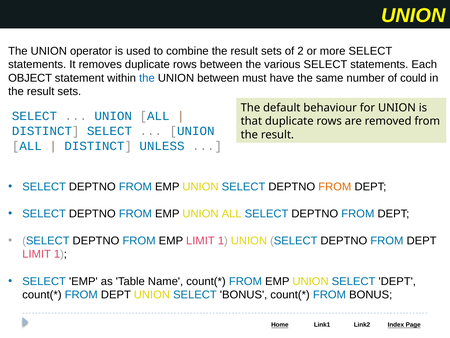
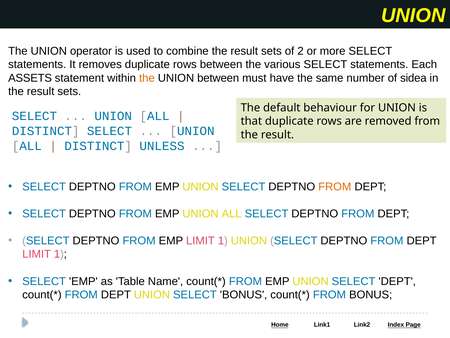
OBJECT: OBJECT -> ASSETS (30, 78)
the colour: blue -> orange (147, 78)
could: could -> sidea (413, 78)
